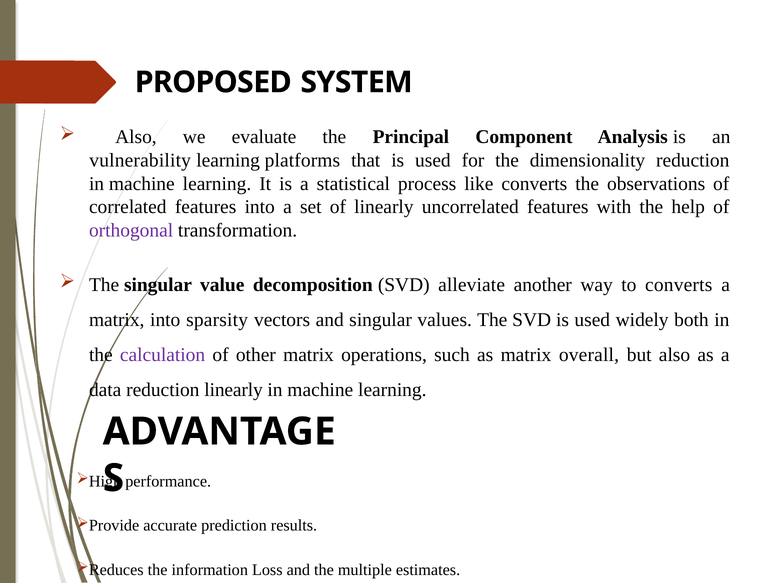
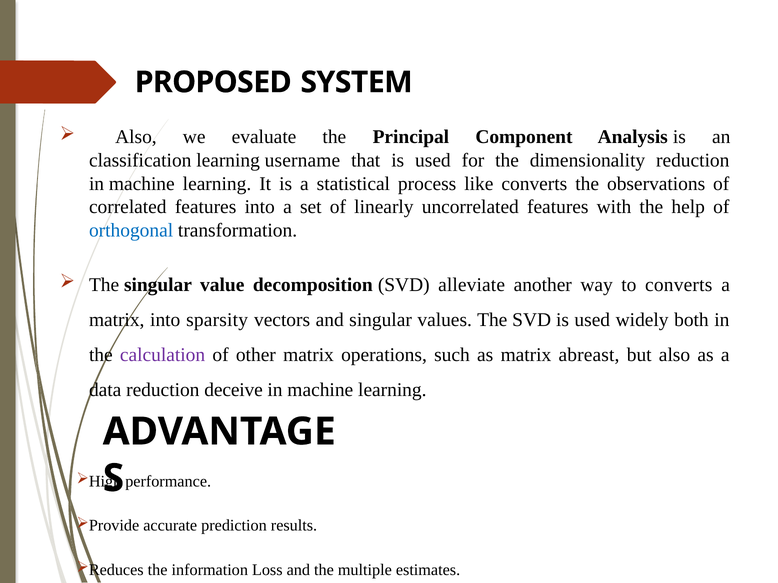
vulnerability: vulnerability -> classification (140, 160)
platforms: platforms -> username (302, 160)
orthogonal colour: purple -> blue (131, 230)
overall: overall -> abreast (589, 355)
reduction linearly: linearly -> deceive (234, 390)
